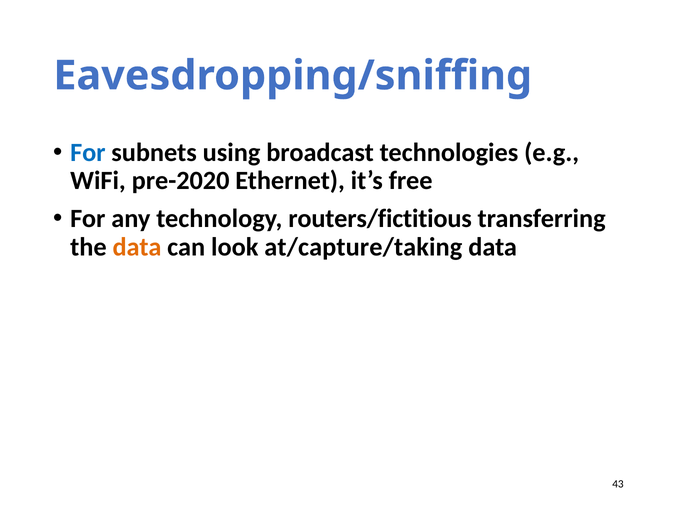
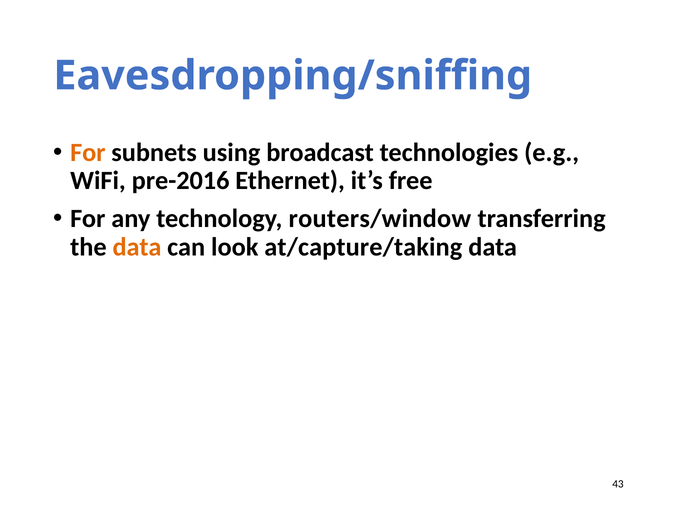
For colour: blue -> orange (88, 153)
pre-2020: pre-2020 -> pre-2016 (181, 181)
routers/fictitious: routers/fictitious -> routers/window (380, 219)
